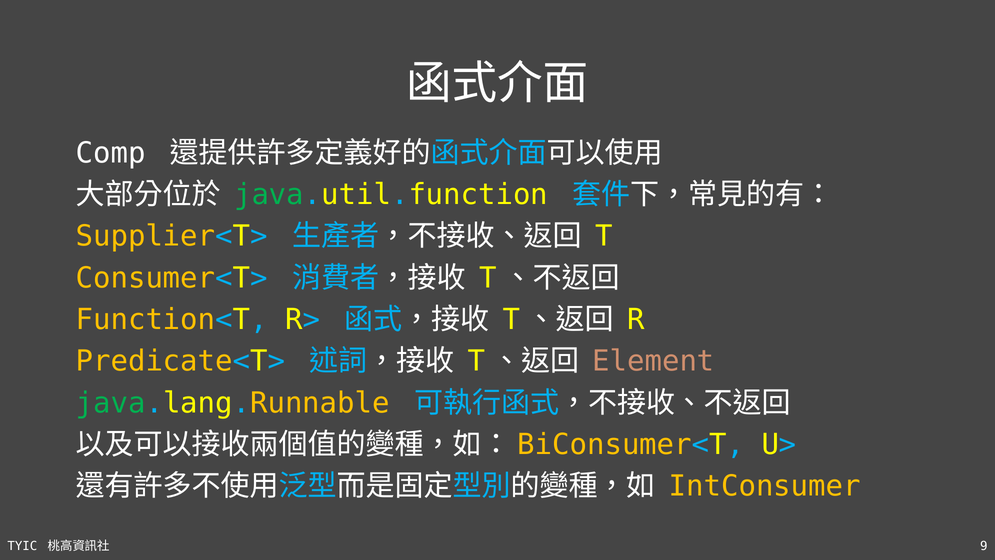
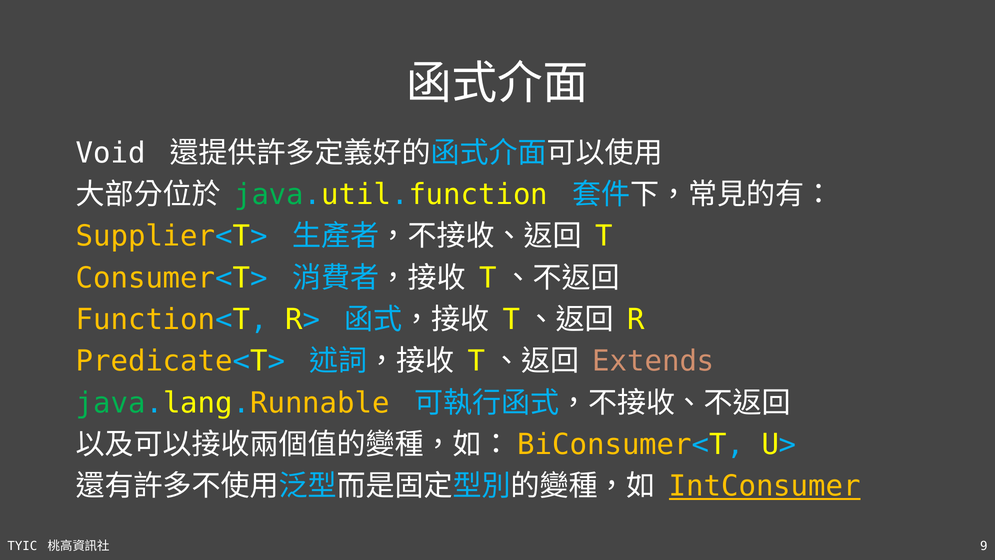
Comp: Comp -> Void (111, 153)
Element: Element -> Extends (653, 361)
IntConsumer underline: none -> present (765, 486)
